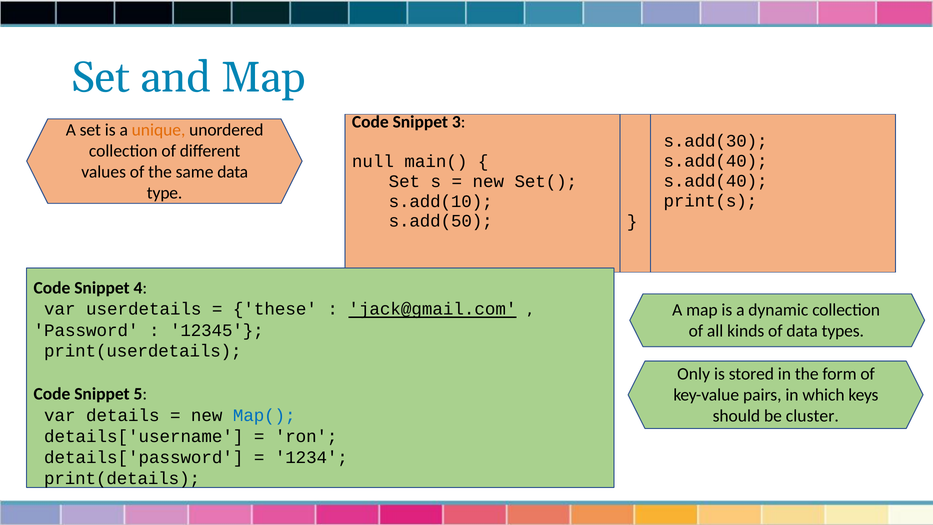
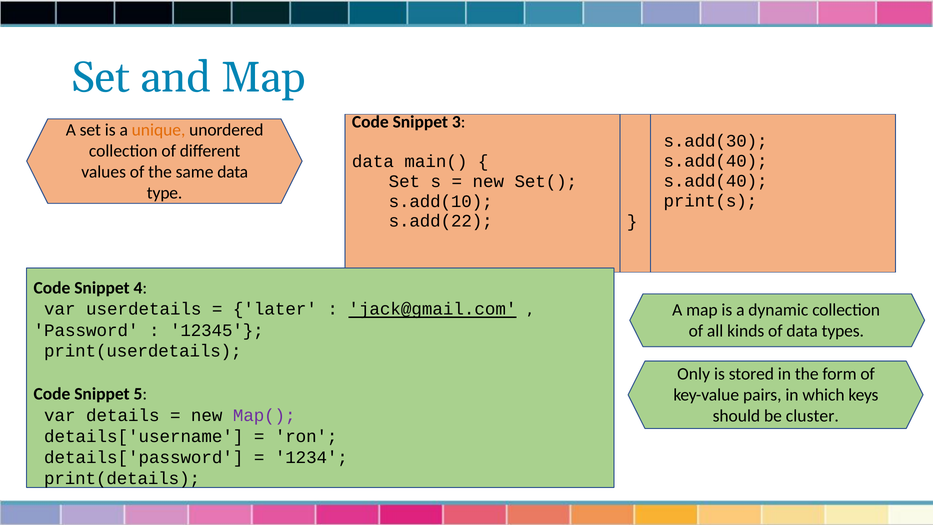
null: null -> data (373, 162)
s.add(50: s.add(50 -> s.add(22 (441, 221)
these: these -> later (275, 309)
Map( colour: blue -> purple (264, 415)
